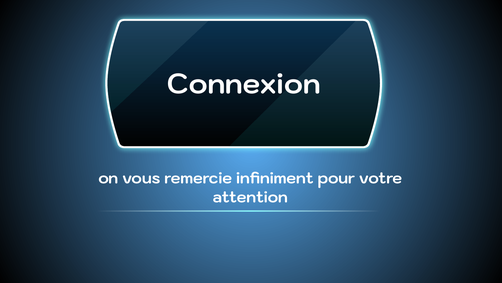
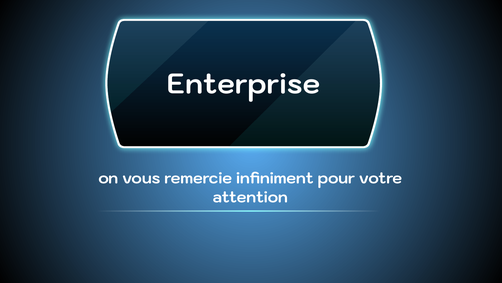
Connexion: Connexion -> Enterprise (244, 84)
